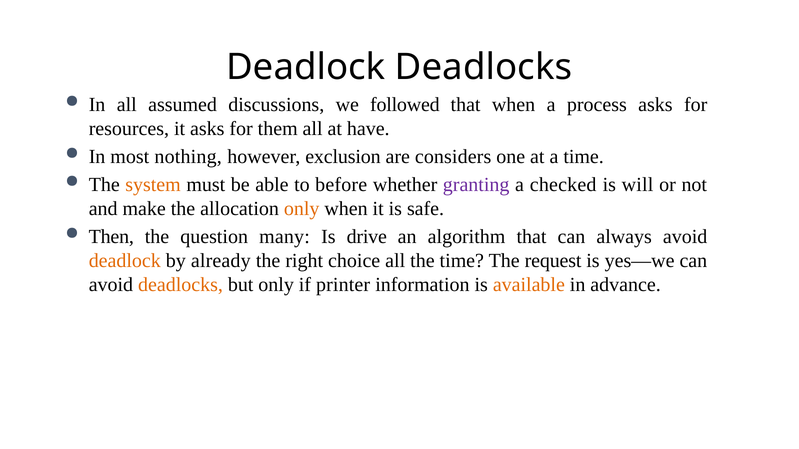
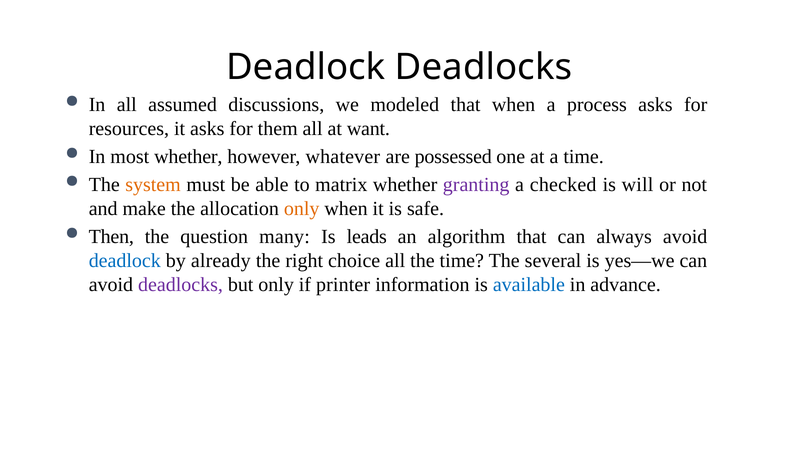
followed: followed -> modeled (405, 105)
have: have -> want (368, 129)
most nothing: nothing -> whether (188, 157)
exclusion: exclusion -> whatever (343, 157)
considers: considers -> possessed (453, 157)
before: before -> matrix (341, 185)
drive: drive -> leads (367, 237)
deadlock colour: orange -> blue (125, 261)
request: request -> several (553, 261)
deadlocks colour: orange -> purple (181, 285)
available colour: orange -> blue (529, 285)
